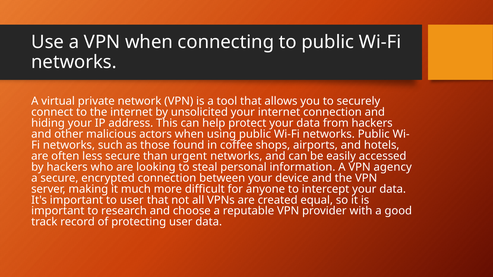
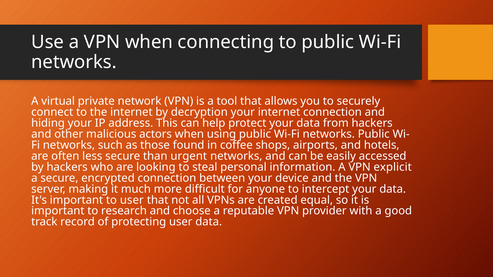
unsolicited: unsolicited -> decryption (199, 112)
agency: agency -> explicit (393, 167)
